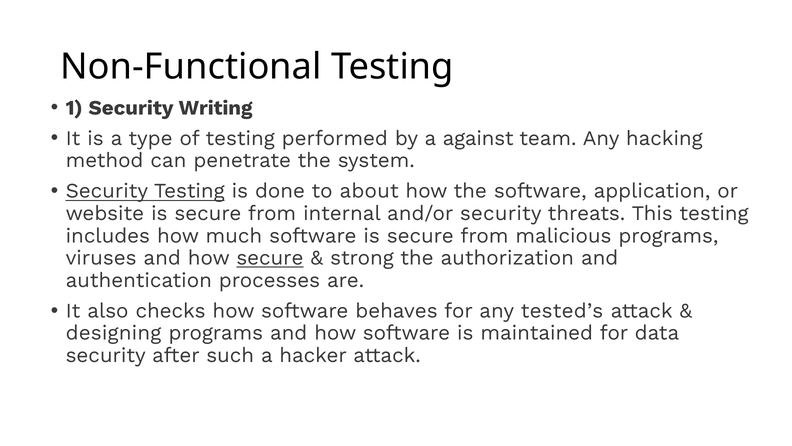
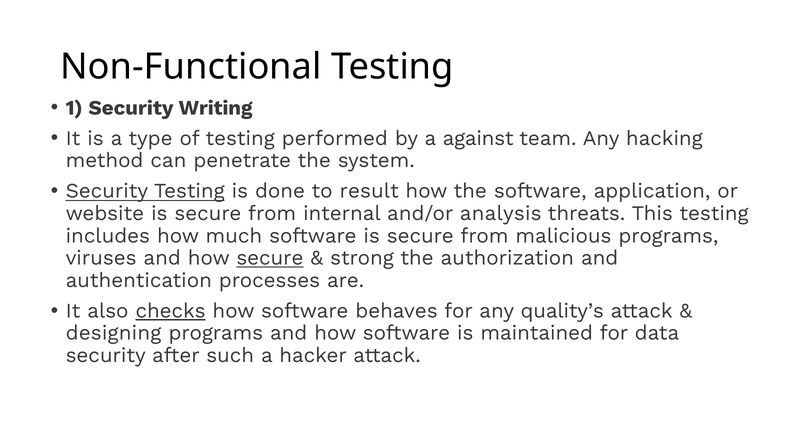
about: about -> result (369, 191)
and/or security: security -> analysis (501, 213)
checks underline: none -> present (171, 311)
tested’s: tested’s -> quality’s (562, 311)
